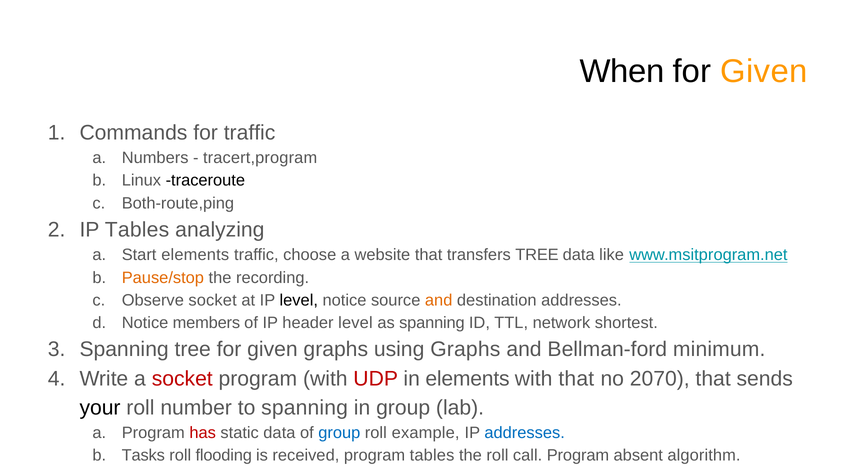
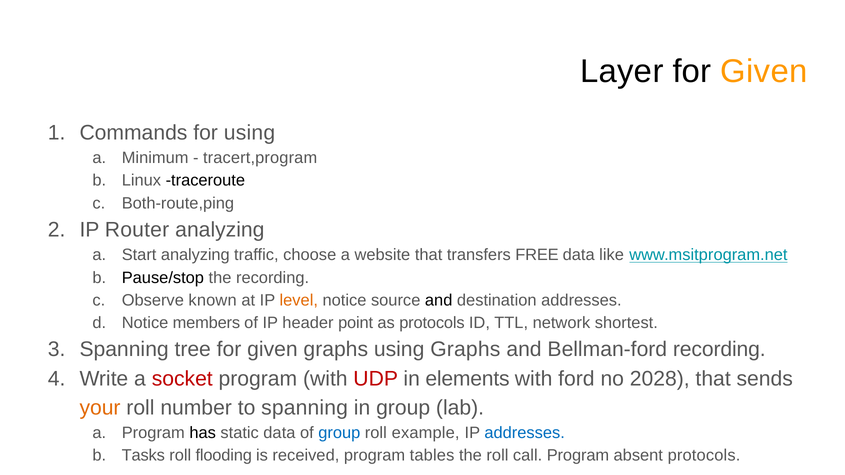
When: When -> Layer (622, 72)
for traffic: traffic -> using (249, 133)
Numbers: Numbers -> Minimum (155, 158)
IP Tables: Tables -> Router (137, 230)
Start elements: elements -> analyzing (195, 255)
transfers TREE: TREE -> FREE (537, 255)
Pause/stop colour: orange -> black (163, 278)
Observe socket: socket -> known (213, 300)
level colour: black -> orange (299, 300)
and colour: orange -> black (439, 300)
header level: level -> point (356, 323)
as spanning: spanning -> protocols (432, 323)
Bellman-ford minimum: minimum -> recording (719, 350)
with that: that -> ford (576, 379)
2070: 2070 -> 2028 (660, 379)
your colour: black -> orange (100, 408)
has colour: red -> black (203, 433)
absent algorithm: algorithm -> protocols (704, 456)
